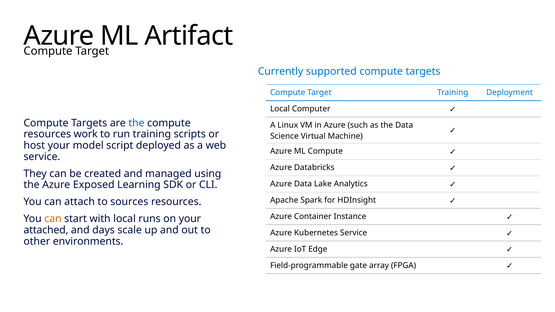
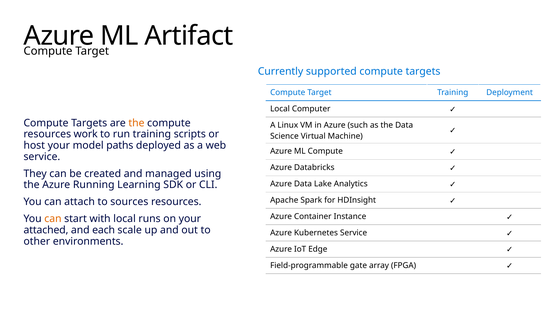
the colour: blue -> orange (136, 123)
script: script -> paths (120, 146)
Exposed: Exposed -> Running (94, 185)
days: days -> each (104, 230)
